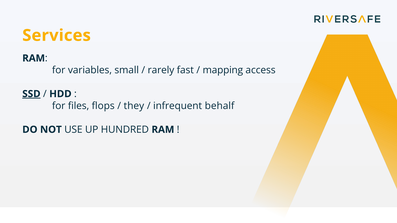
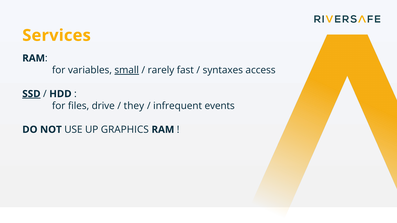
small underline: none -> present (127, 70)
mapping: mapping -> syntaxes (223, 70)
flops: flops -> drive (103, 106)
behalf: behalf -> events (220, 106)
HUNDRED: HUNDRED -> GRAPHICS (125, 130)
